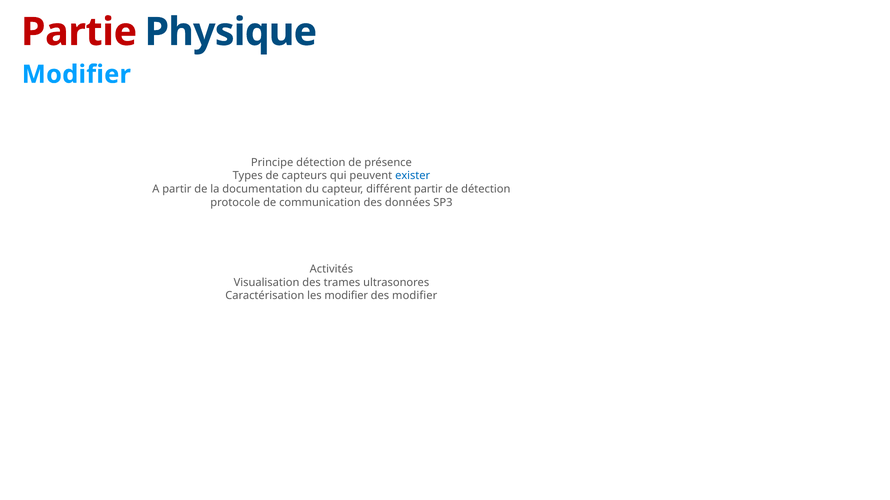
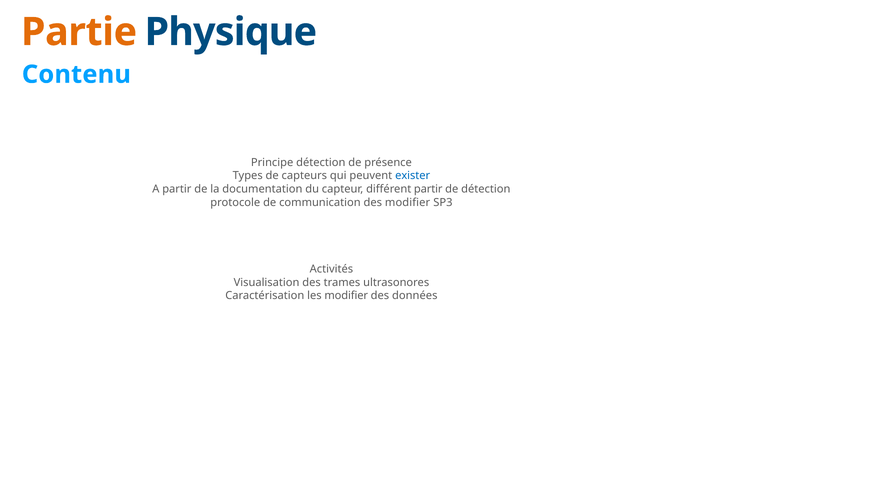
Partie colour: red -> orange (79, 32)
Modifier: Modifier -> Contenu (76, 75)
des données: données -> modifier (408, 203)
des modifier: modifier -> données (415, 296)
